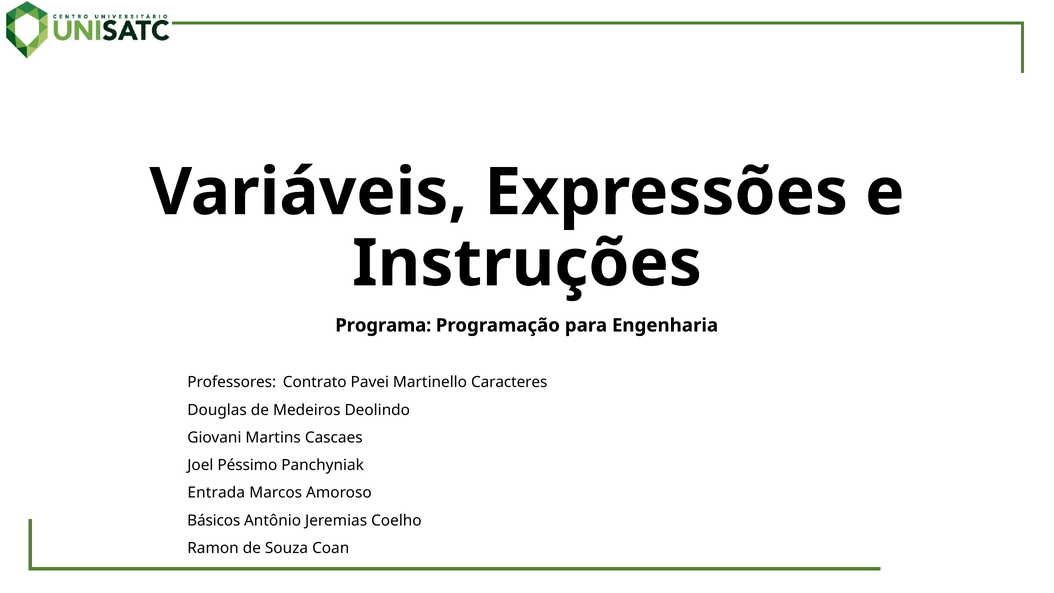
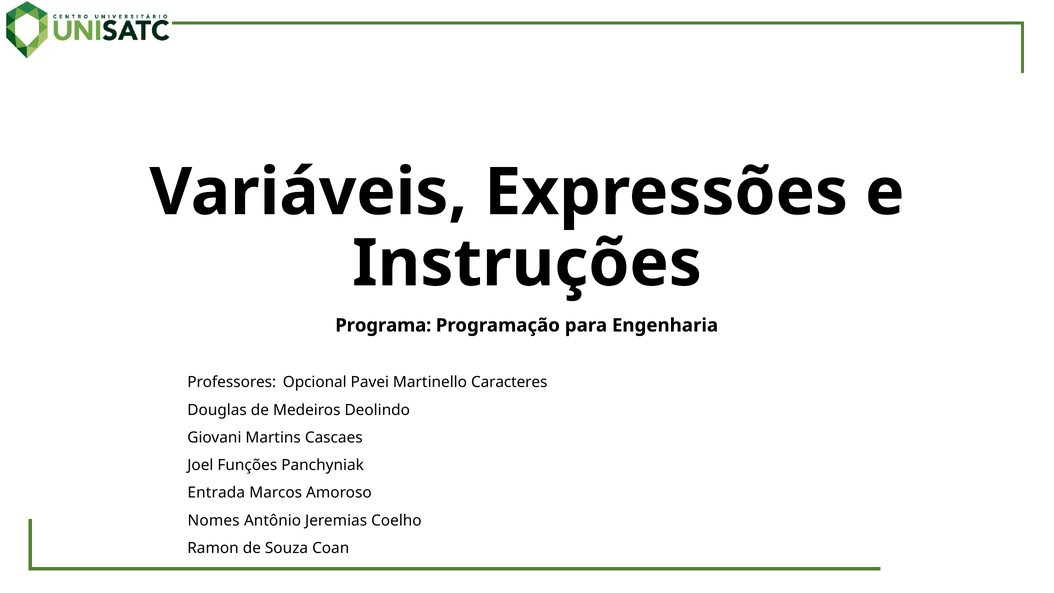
Contrato: Contrato -> Opcional (315, 382)
Péssimo: Péssimo -> Funções (247, 465)
Básicos: Básicos -> Nomes (214, 520)
